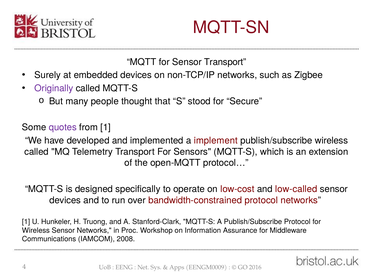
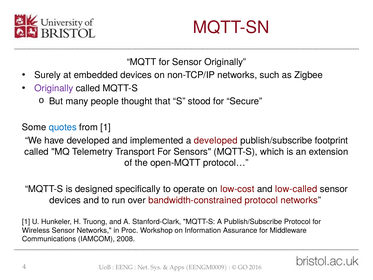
Sensor Transport: Transport -> Originally (225, 62)
quotes colour: purple -> blue (63, 127)
a implement: implement -> developed (216, 140)
publish/subscribe wireless: wireless -> footprint (331, 140)
